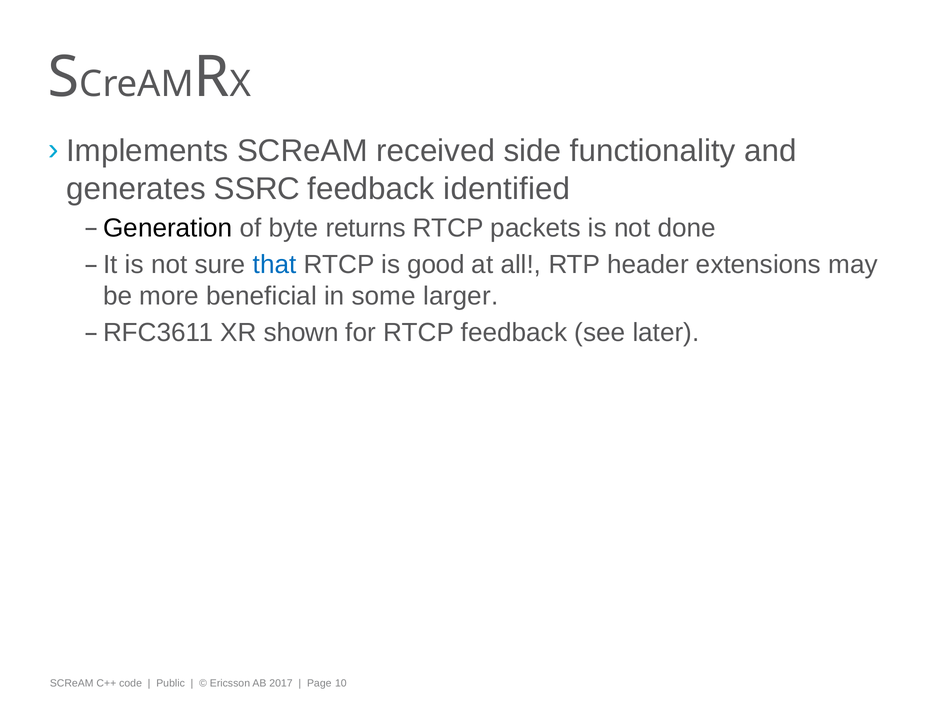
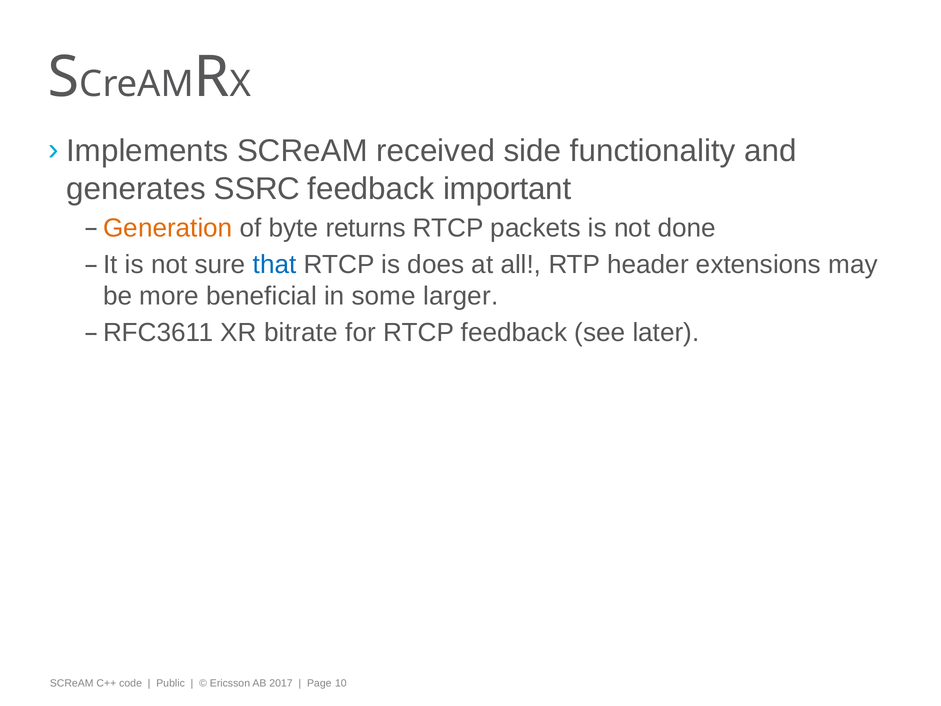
identified: identified -> important (507, 189)
Generation colour: black -> orange (168, 228)
good: good -> does (436, 265)
shown: shown -> bitrate (301, 333)
